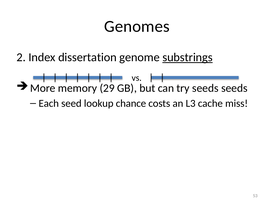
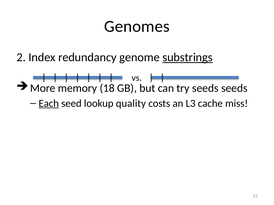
dissertation: dissertation -> redundancy (87, 57)
29: 29 -> 18 (107, 88)
Each underline: none -> present (49, 104)
chance: chance -> quality (131, 104)
